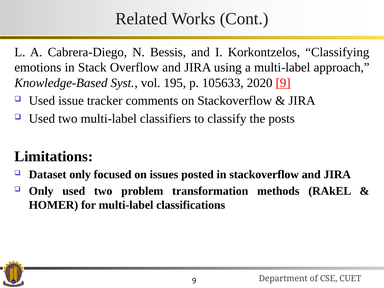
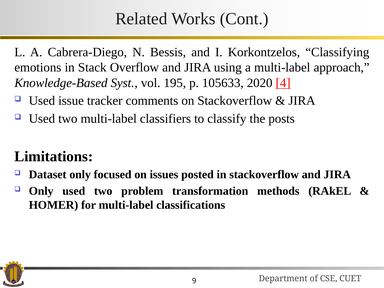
2020 9: 9 -> 4 (283, 83)
